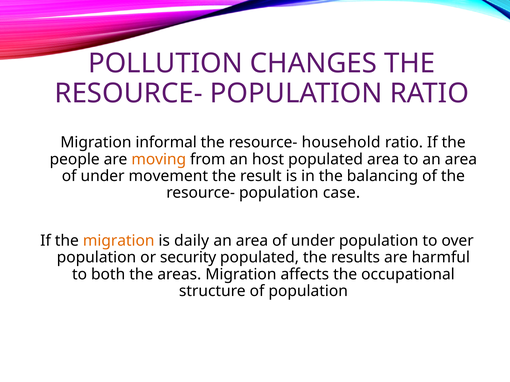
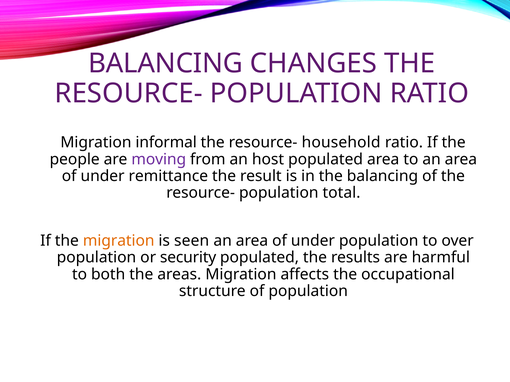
POLLUTION: POLLUTION -> BALANCING (165, 64)
moving colour: orange -> purple (159, 159)
movement: movement -> remittance (168, 176)
case: case -> total (342, 193)
daily: daily -> seen (192, 241)
